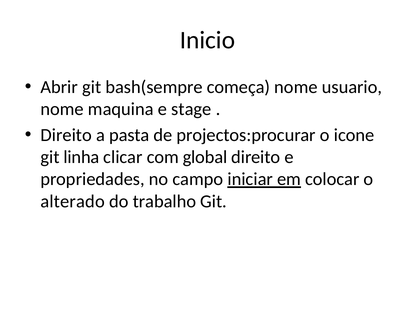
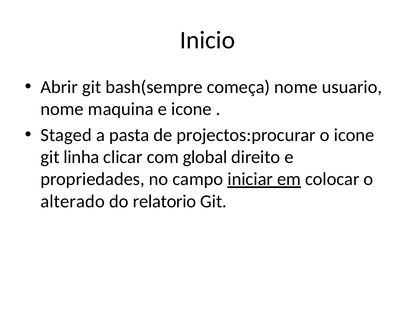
e stage: stage -> icone (191, 109)
Direito: Direito -> Staged (66, 135)
trabalho: trabalho -> relatorio (165, 201)
